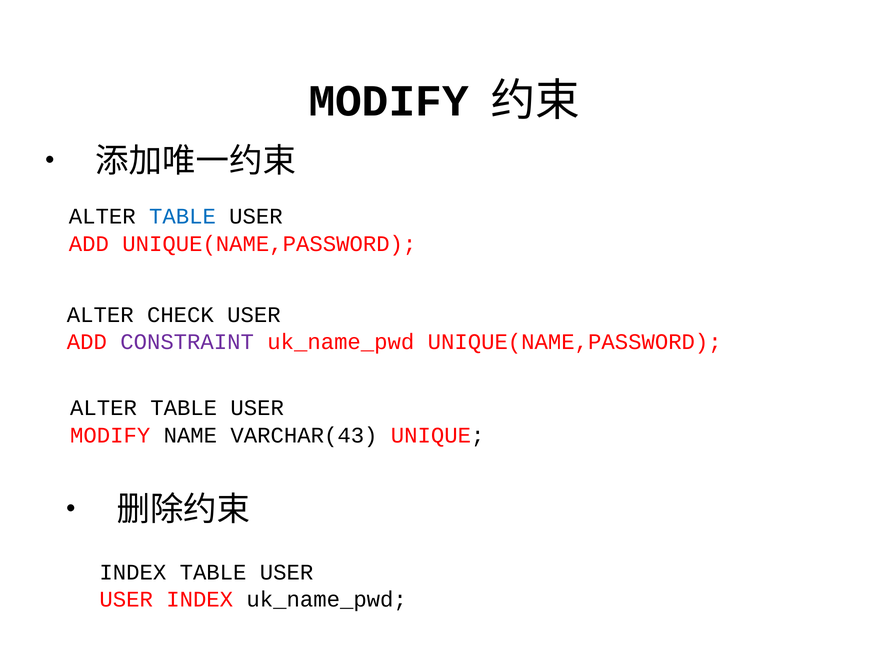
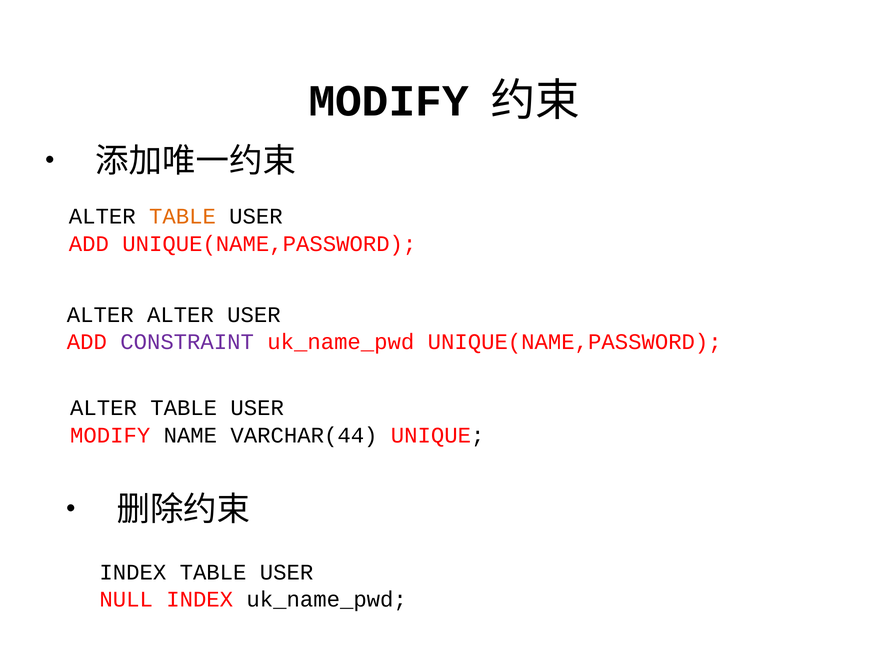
TABLE colour: blue -> orange (182, 217)
ALTER CHECK: CHECK -> ALTER (180, 315)
VARCHAR(43: VARCHAR(43 -> VARCHAR(44 (304, 435)
USER: USER -> NULL (126, 600)
